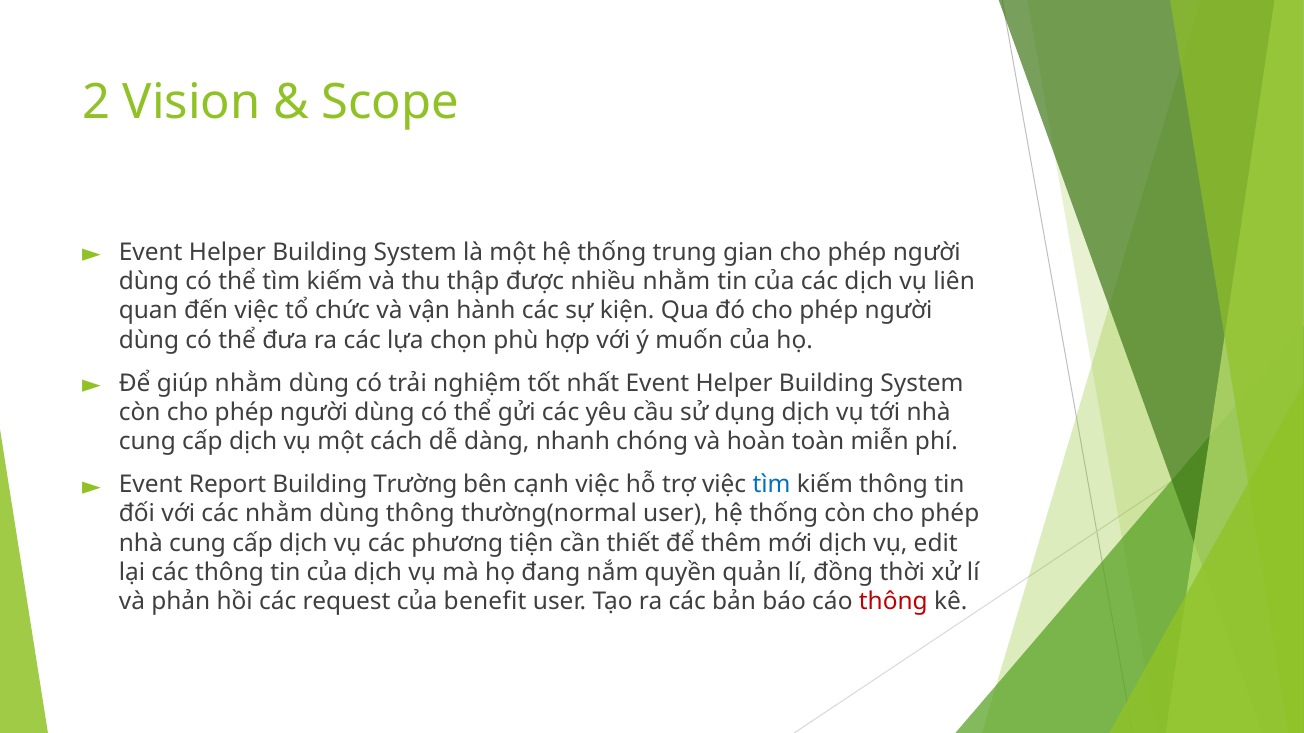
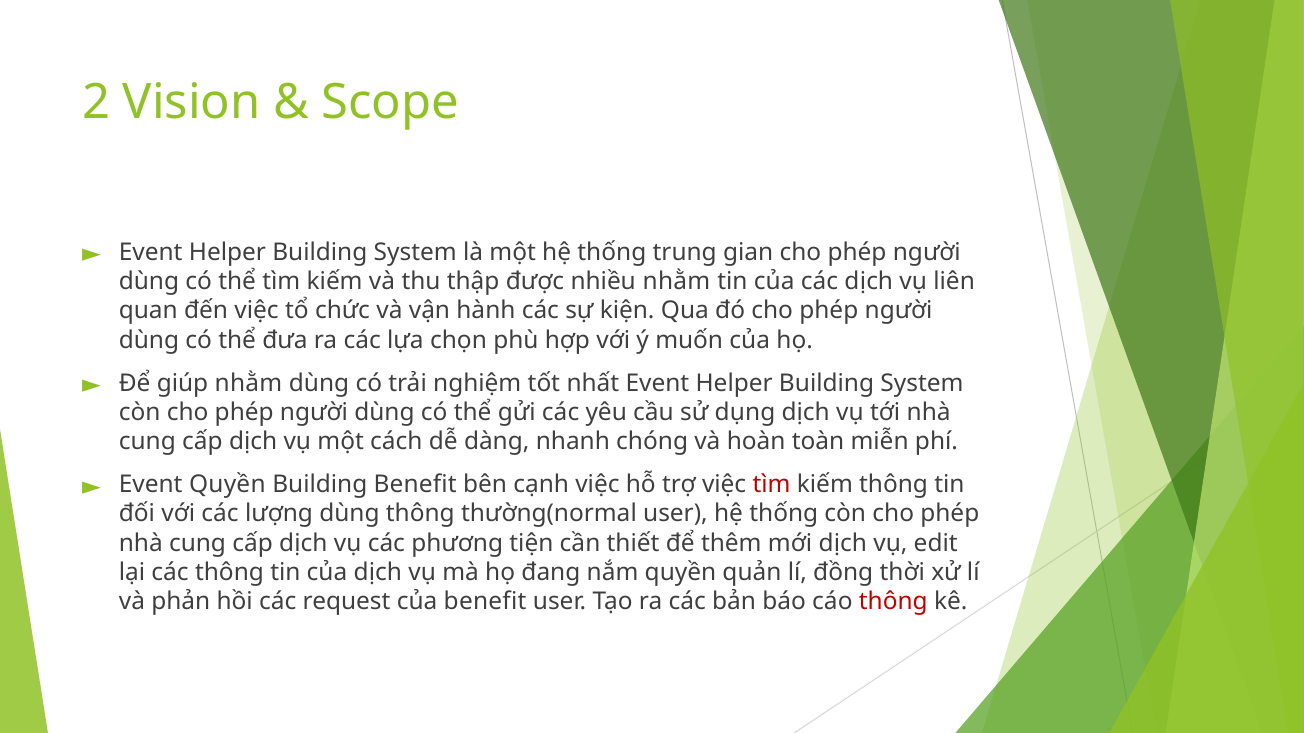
Event Report: Report -> Quyền (227, 485)
Building Trường: Trường -> Benefit (415, 485)
tìm colour: blue -> red (772, 485)
các nhằm: nhằm -> lượng (279, 514)
